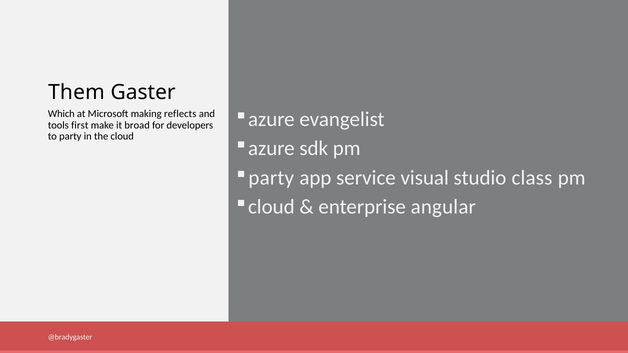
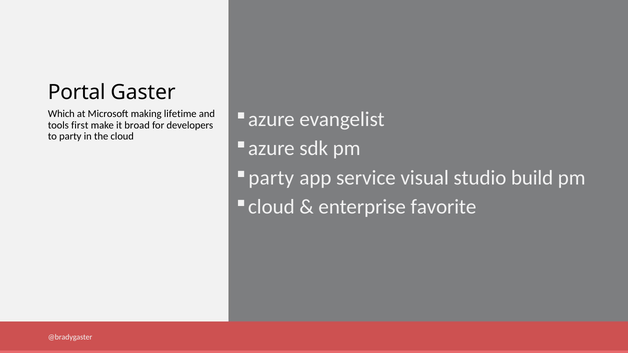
Them: Them -> Portal (77, 92)
reflects: reflects -> lifetime (180, 114)
class: class -> build (532, 178)
angular: angular -> favorite (443, 207)
